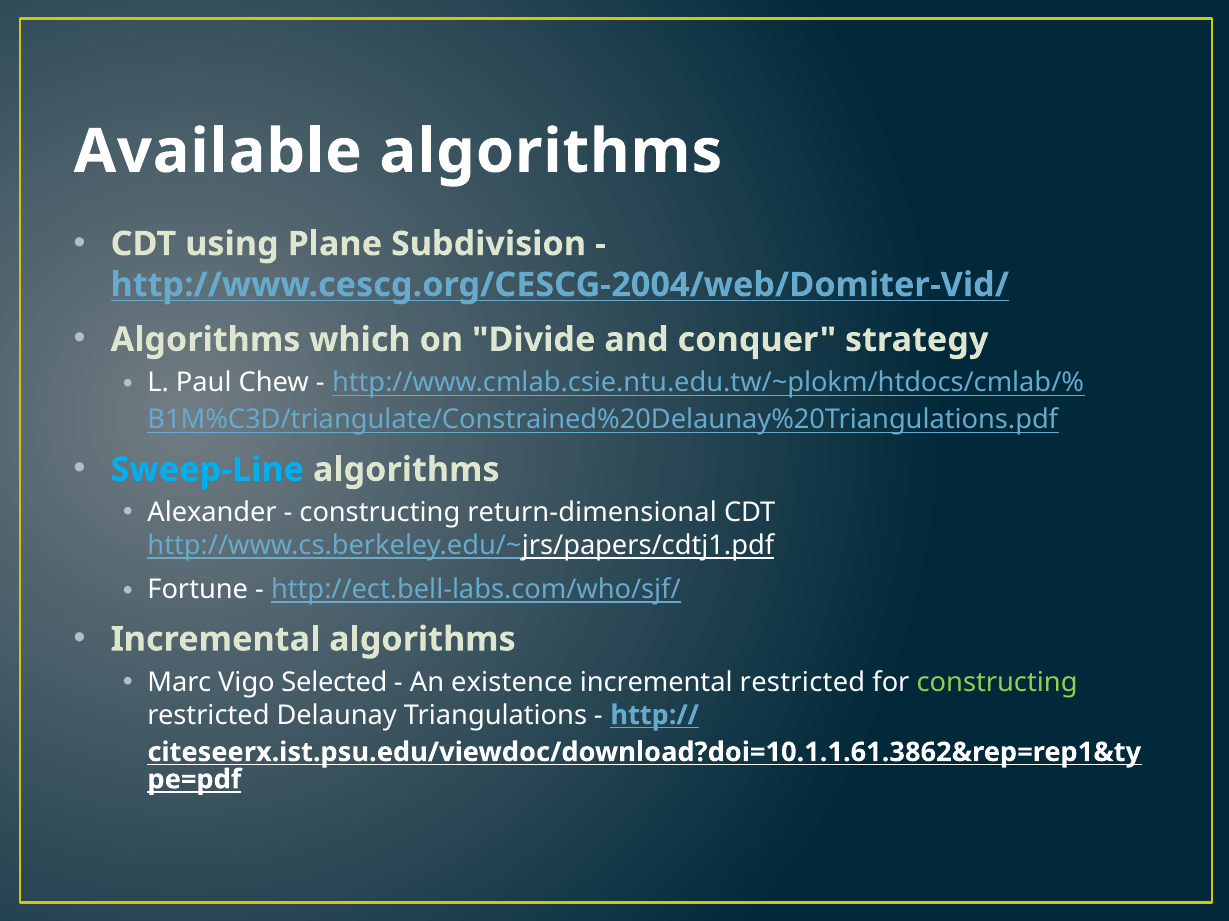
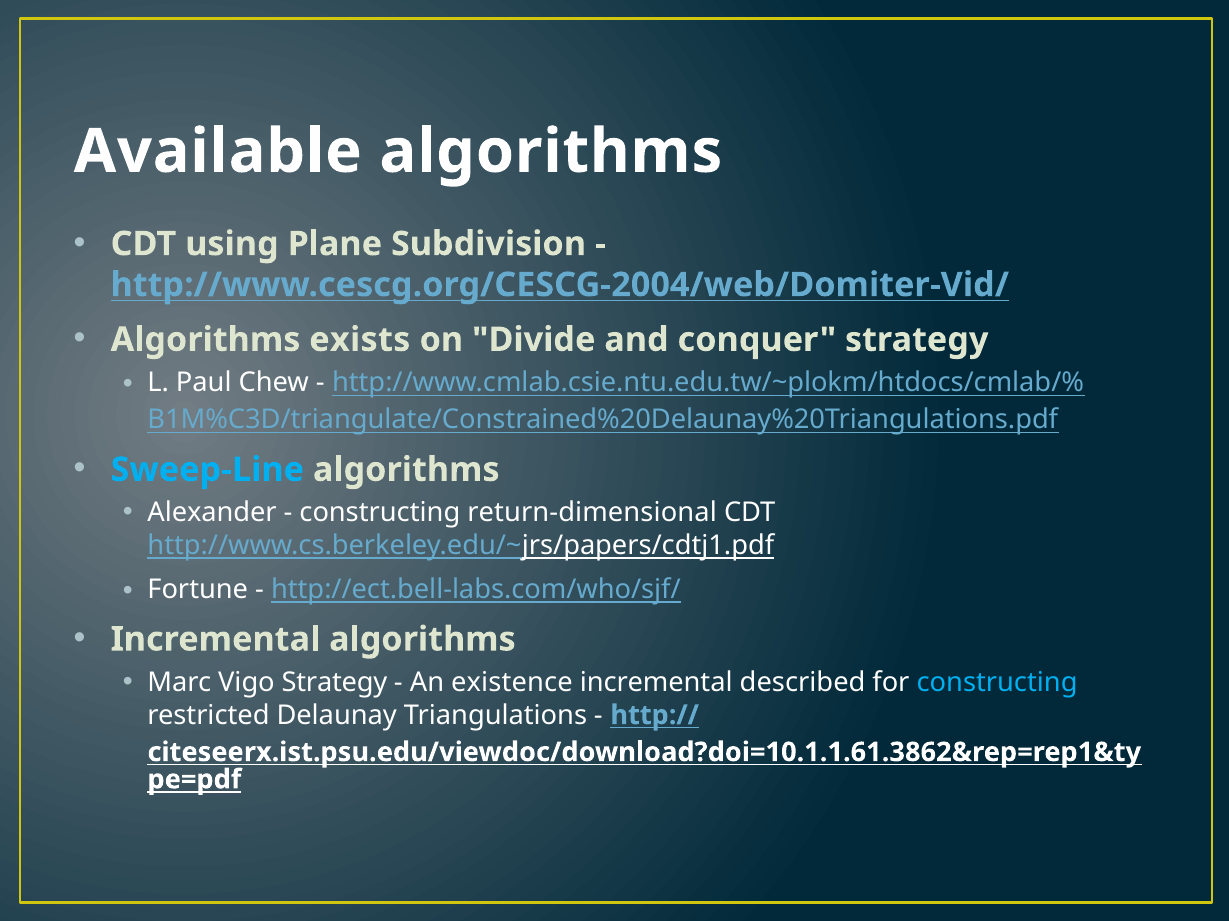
which: which -> exists (360, 340)
Vigo Selected: Selected -> Strategy (334, 683)
incremental restricted: restricted -> described (803, 683)
constructing colour: light green -> light blue (997, 683)
